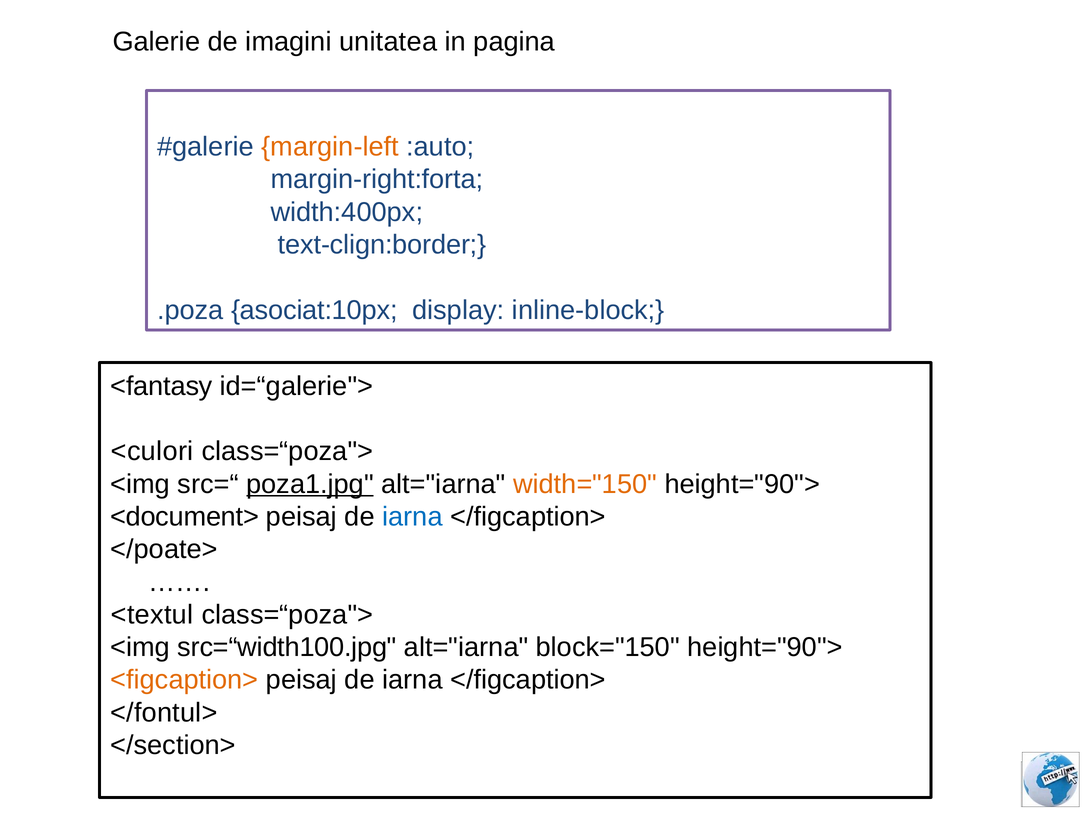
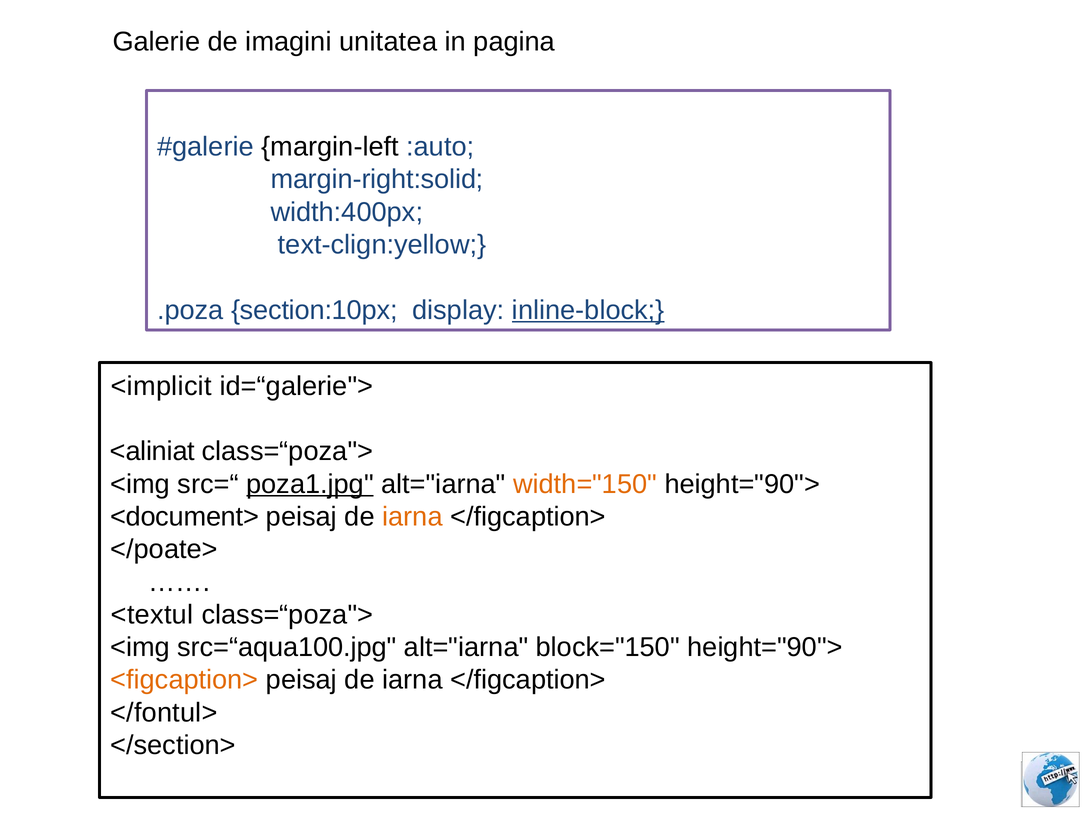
margin-left colour: orange -> black (330, 147)
margin-right:forta: margin-right:forta -> margin-right:solid (377, 179)
text-clign:border: text-clign:border -> text-clign:yellow (382, 245)
asociat:10px: asociat:10px -> section:10px (314, 310)
inline-block underline: none -> present (588, 310)
<fantasy: <fantasy -> <implicit (161, 386)
<culori: <culori -> <aliniat (152, 451)
iarna colour: blue -> orange (413, 517)
src=“width100.jpg: src=“width100.jpg -> src=“aqua100.jpg (287, 647)
